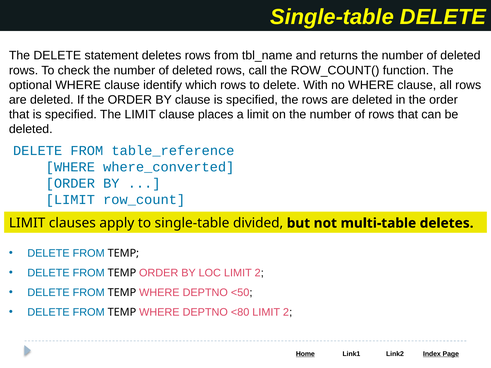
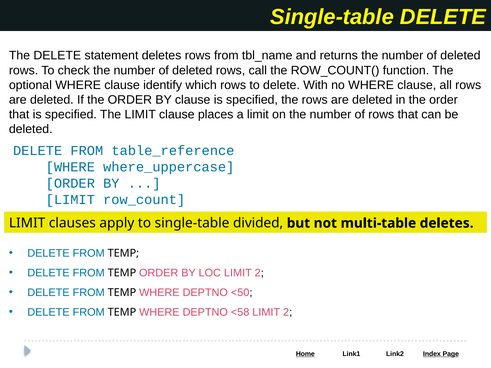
where_converted: where_converted -> where_uppercase (169, 167)
<80: <80 -> <58 (240, 312)
